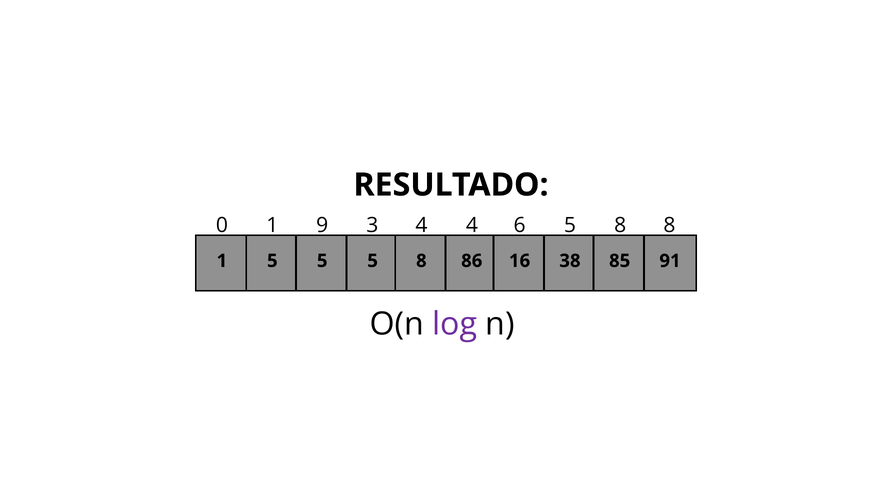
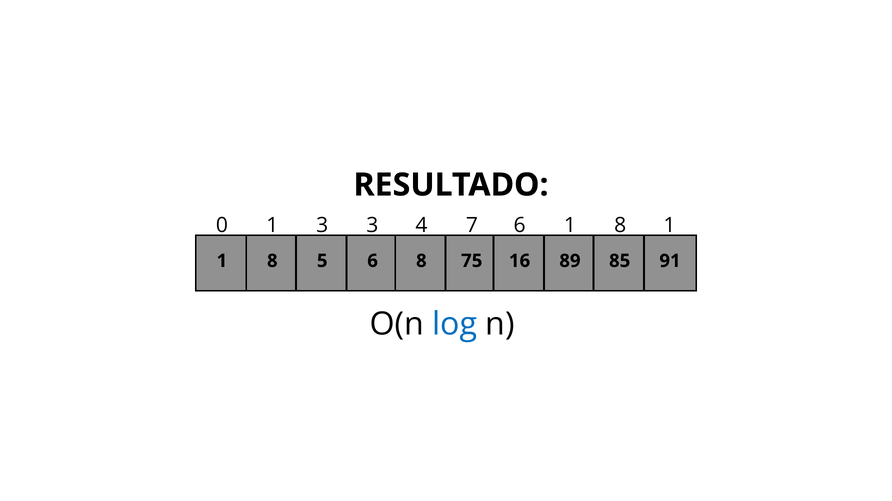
1 9: 9 -> 3 (322, 226)
4 4: 4 -> 7 (472, 226)
6 5: 5 -> 1 (570, 226)
8 8: 8 -> 1 (669, 226)
5: 5 -> 8 (272, 261)
5: 5 -> 6 (373, 261)
86: 86 -> 75 (472, 261)
38: 38 -> 89 (570, 261)
log colour: purple -> blue (455, 325)
